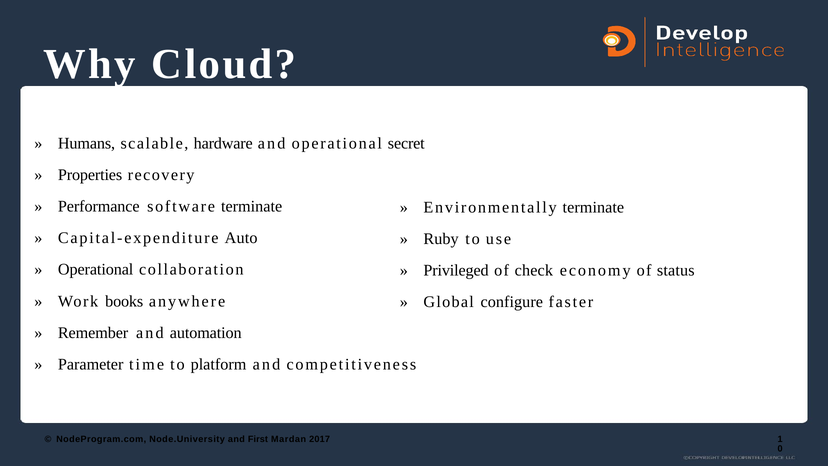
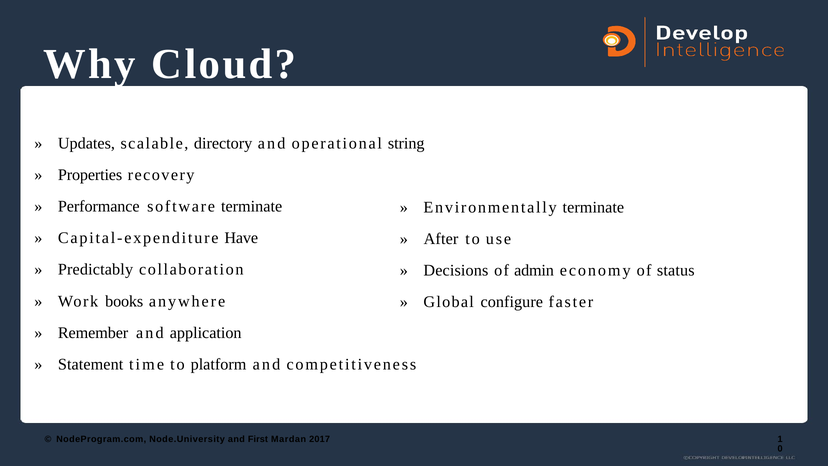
Humans: Humans -> Updates (86, 143)
hardware: hardware -> directory (223, 143)
secret: secret -> string (406, 143)
Auto: Auto -> Have (241, 238)
Ruby: Ruby -> After (441, 239)
Operational: Operational -> Predictably (96, 270)
Privileged: Privileged -> Decisions (456, 270)
check: check -> admin (534, 270)
automation: automation -> application (206, 333)
Parameter: Parameter -> Statement (91, 364)
